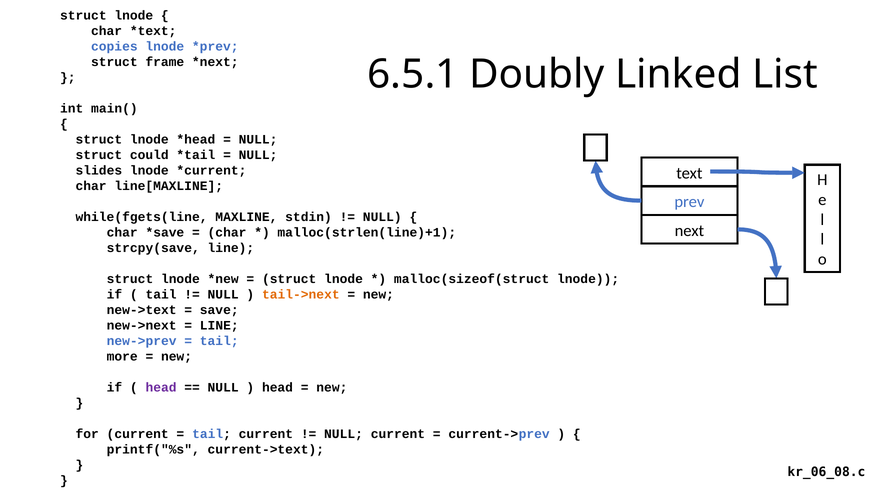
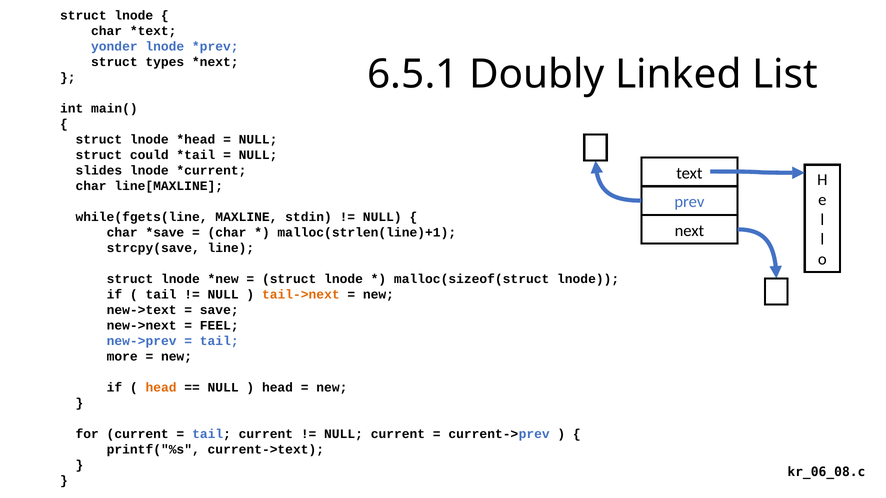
copies: copies -> yonder (114, 47)
frame: frame -> types (165, 62)
LINE: LINE -> FEEL (219, 326)
head colour: purple -> orange (161, 388)
